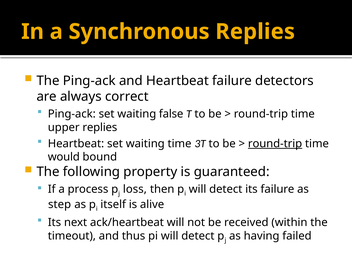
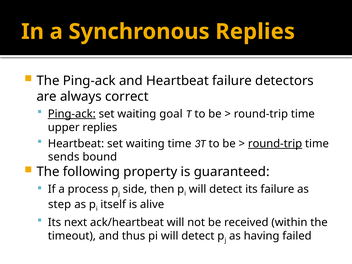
Ping-ack underline: none -> present (72, 114)
false: false -> goal (171, 114)
would: would -> sends (64, 157)
loss: loss -> side (135, 189)
